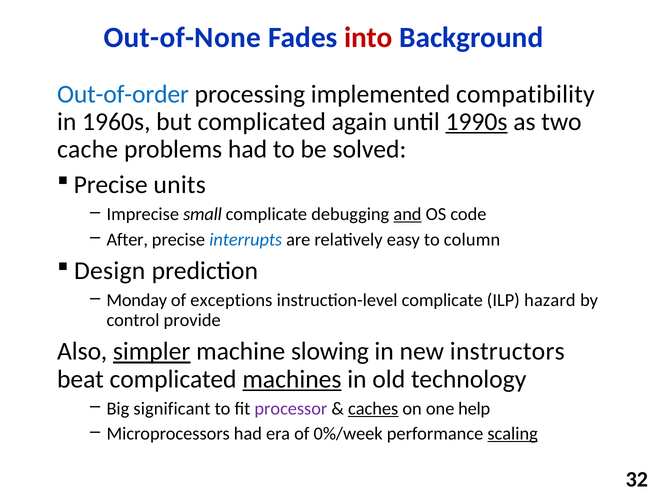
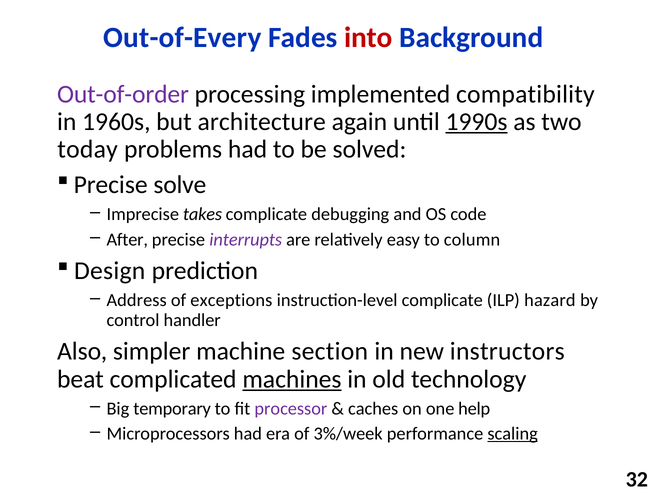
Out-of-None: Out-of-None -> Out-of-Every (182, 37)
Out-of-order colour: blue -> purple (123, 94)
but complicated: complicated -> architecture (262, 122)
cache: cache -> today (88, 149)
units: units -> solve (180, 185)
small: small -> takes (203, 214)
and underline: present -> none (407, 214)
interrupts colour: blue -> purple (246, 240)
Monday: Monday -> Address (137, 300)
provide: provide -> handler (192, 320)
simpler underline: present -> none (152, 351)
slowing: slowing -> section (330, 351)
significant: significant -> temporary (172, 408)
caches underline: present -> none (373, 408)
0%/week: 0%/week -> 3%/week (348, 434)
